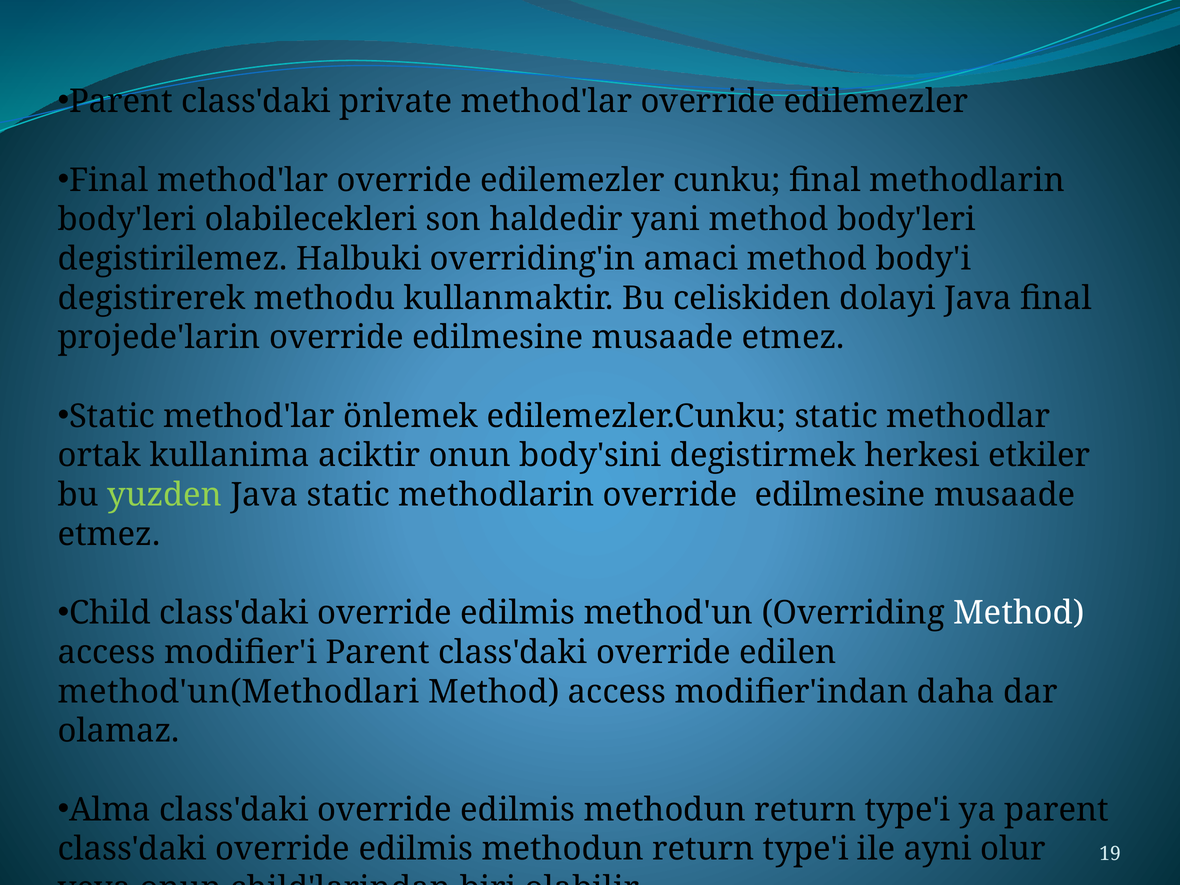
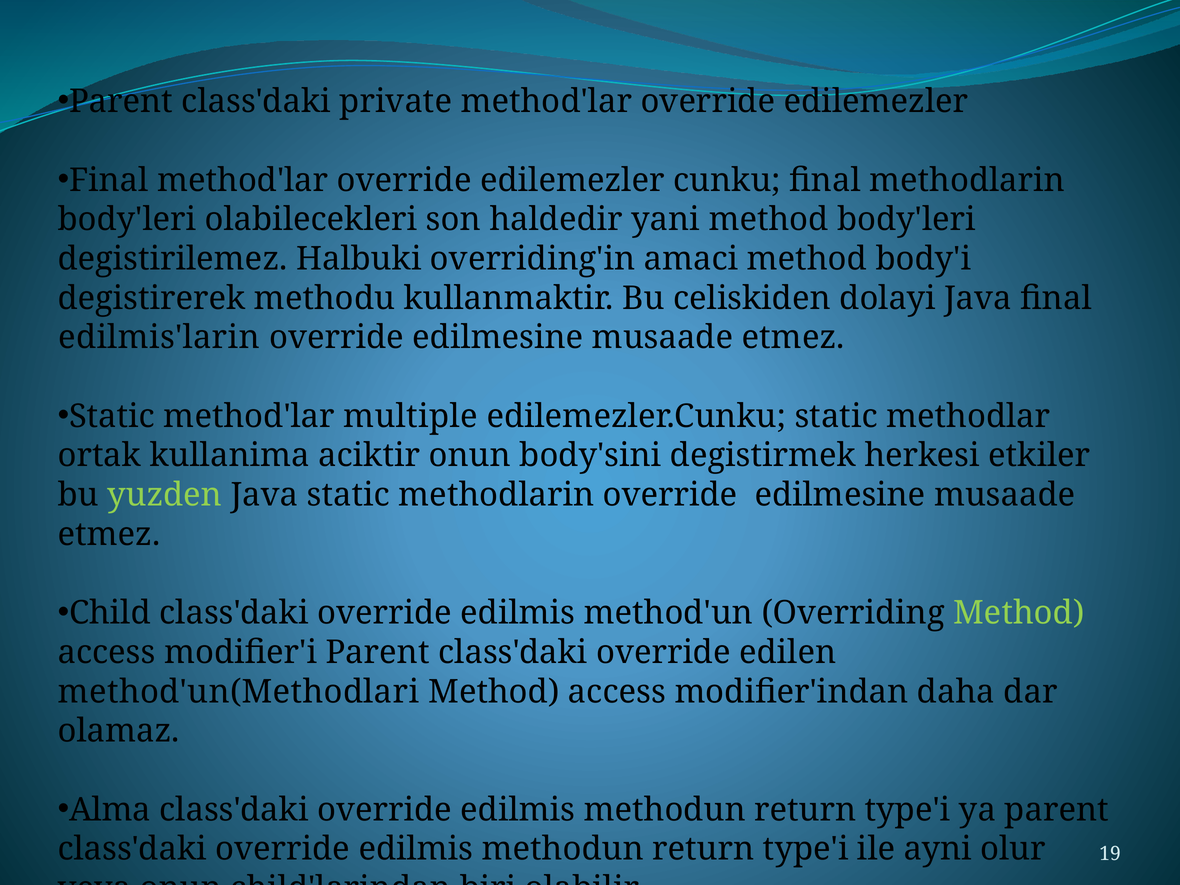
projede'larin: projede'larin -> edilmis'larin (159, 338)
önlemek: önlemek -> multiple (411, 416)
Method colour: white -> light green (1019, 613)
